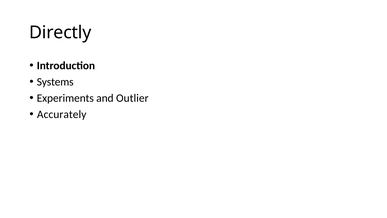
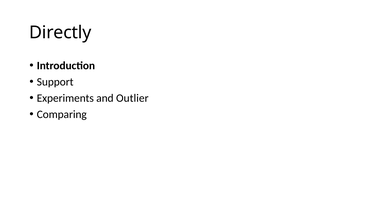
Systems: Systems -> Support (55, 82)
Accurately: Accurately -> Comparing (62, 114)
